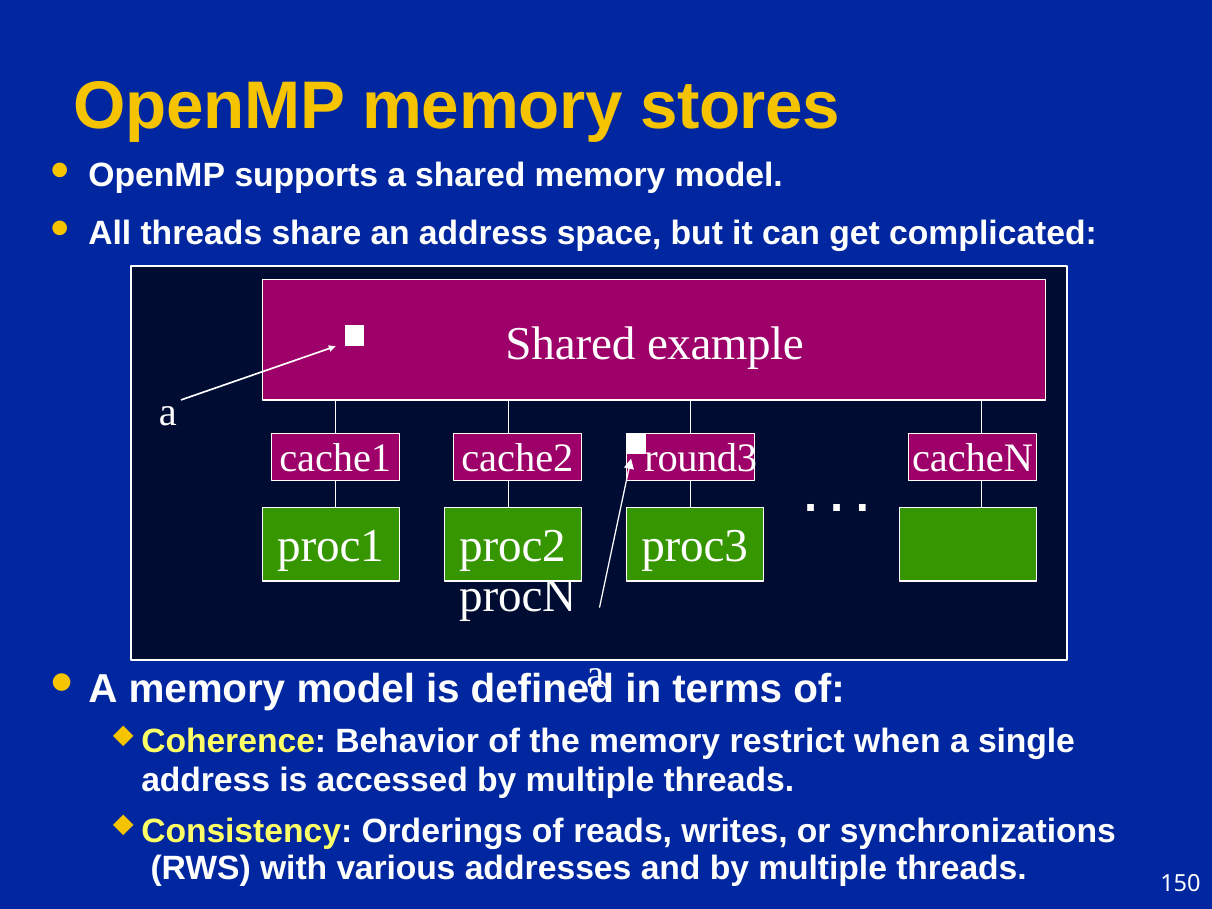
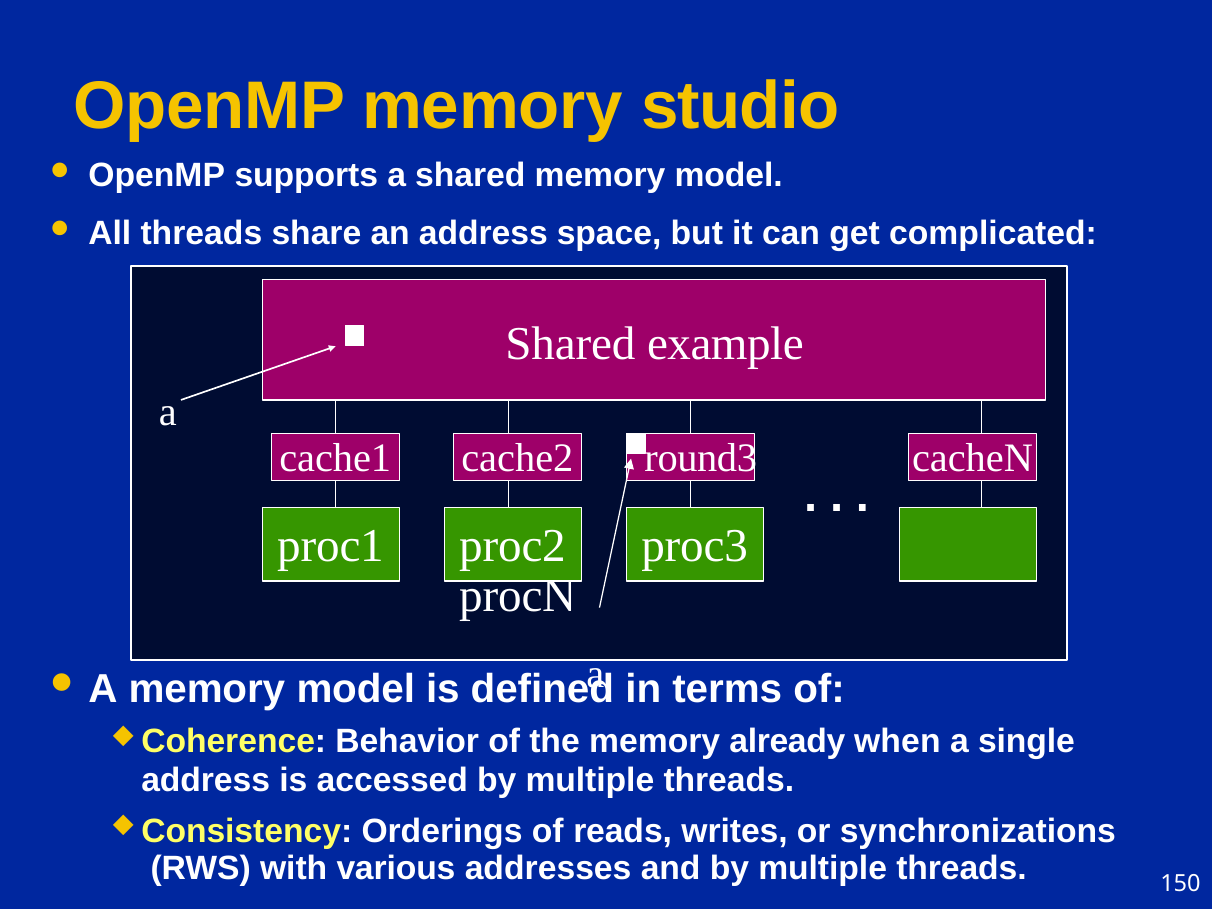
stores: stores -> studio (740, 106)
restrict: restrict -> already (787, 741)
